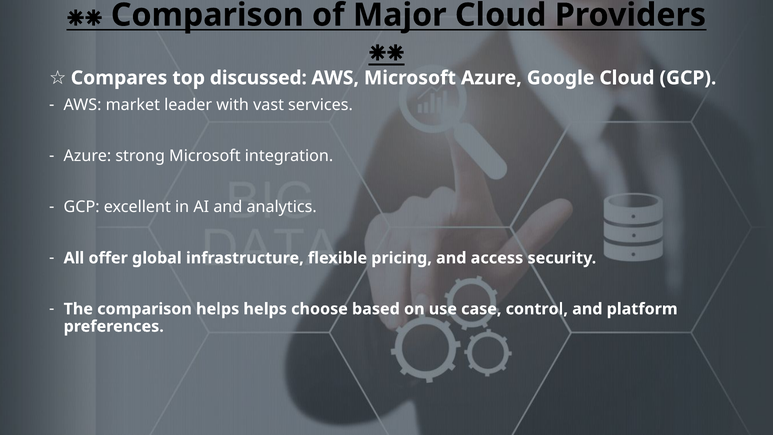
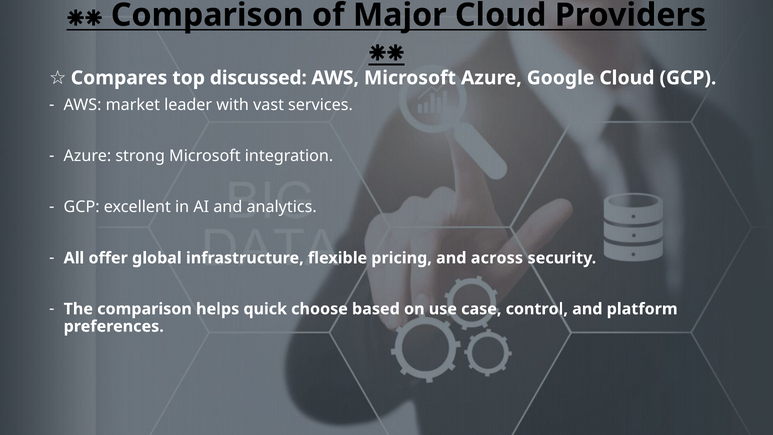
access: access -> across (497, 258)
helps helps: helps -> quick (265, 309)
